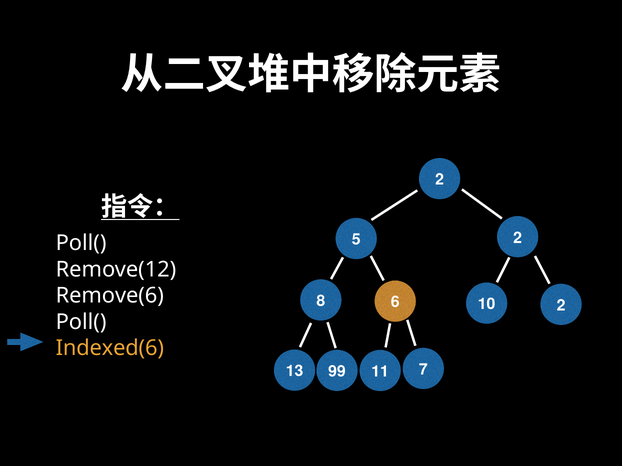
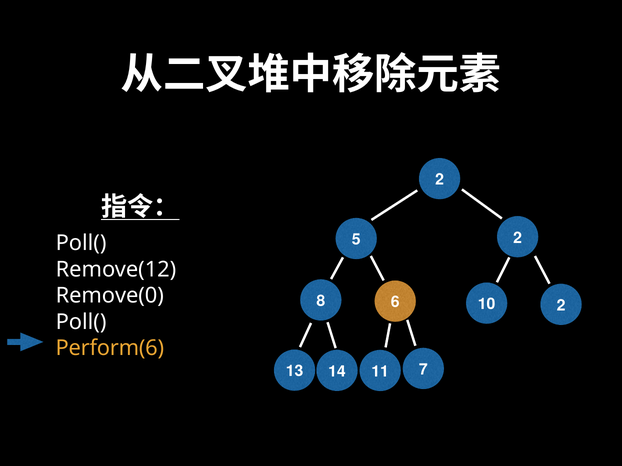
Remove(6: Remove(6 -> Remove(0 (110, 296)
Indexed(6: Indexed(6 -> Perform(6 (110, 348)
99: 99 -> 14 (337, 372)
